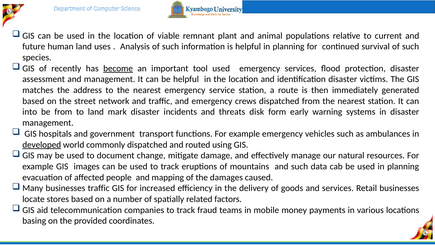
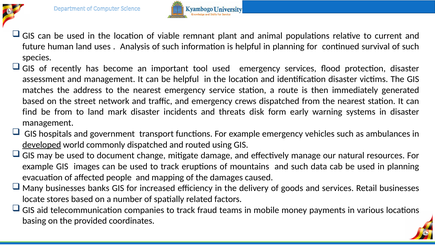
become underline: present -> none (118, 68)
into: into -> find (30, 112)
businesses traffic: traffic -> banks (99, 188)
